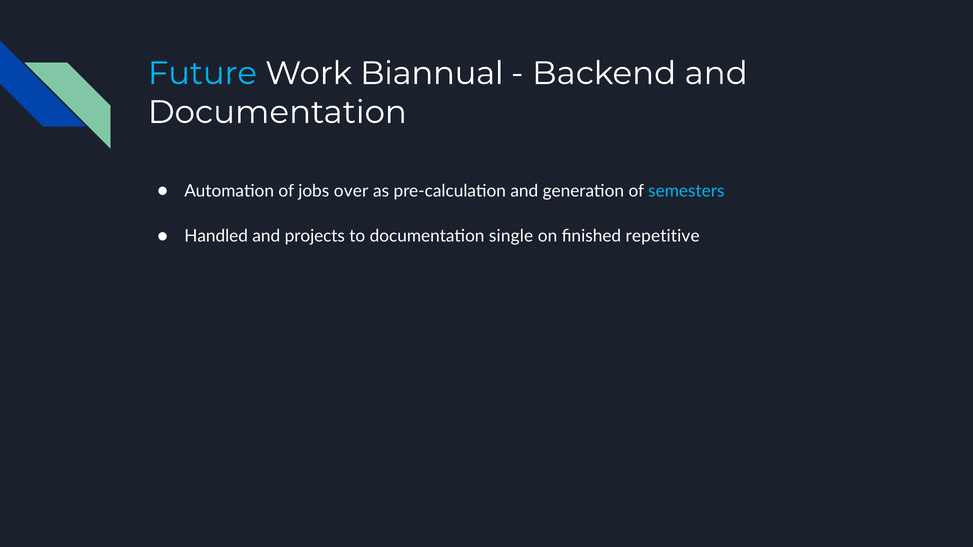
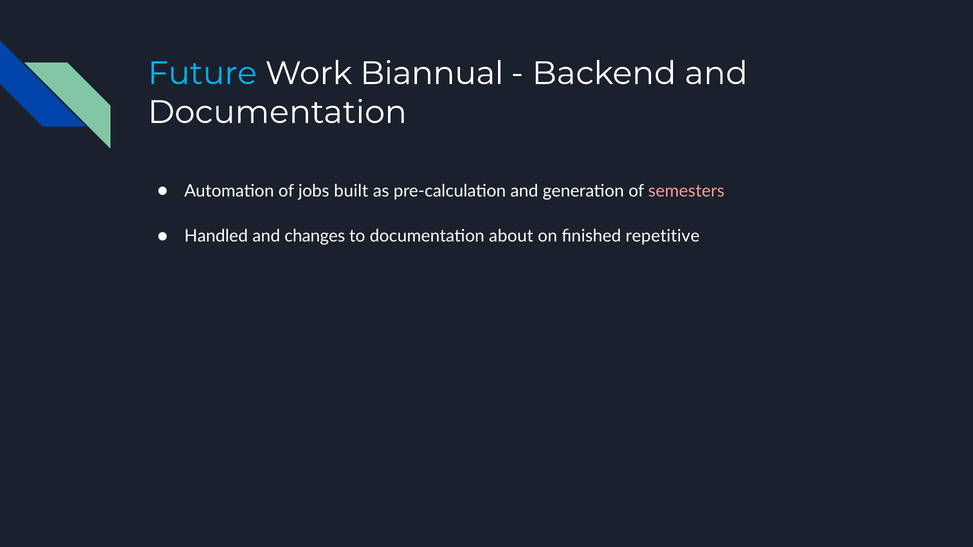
over: over -> built (351, 191)
semesters colour: light blue -> pink (686, 191)
projects: projects -> changes (315, 236)
single: single -> about (511, 236)
